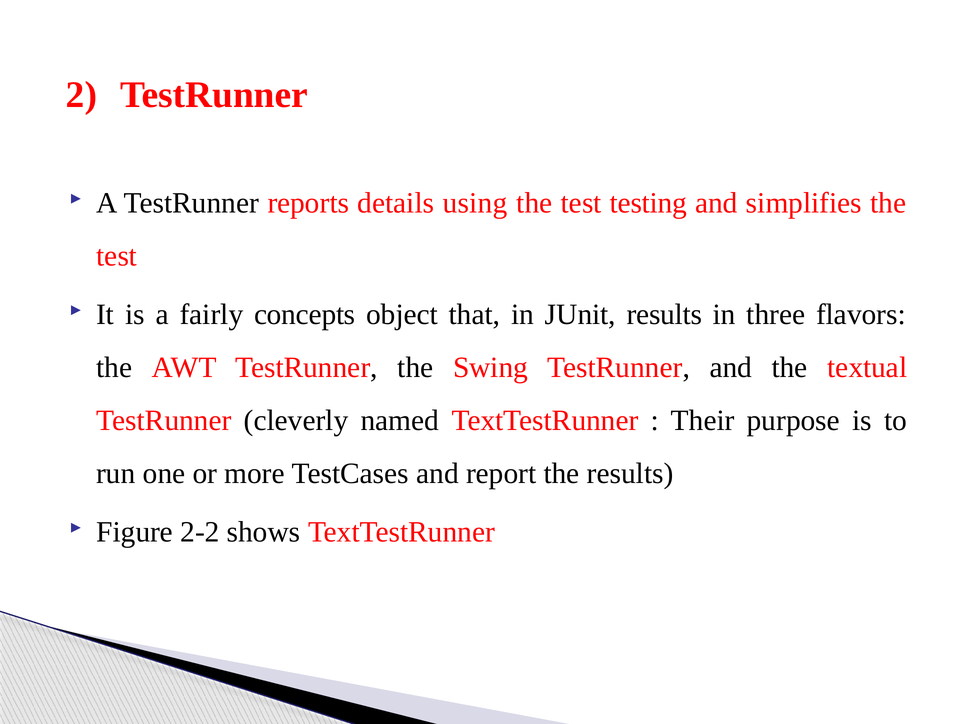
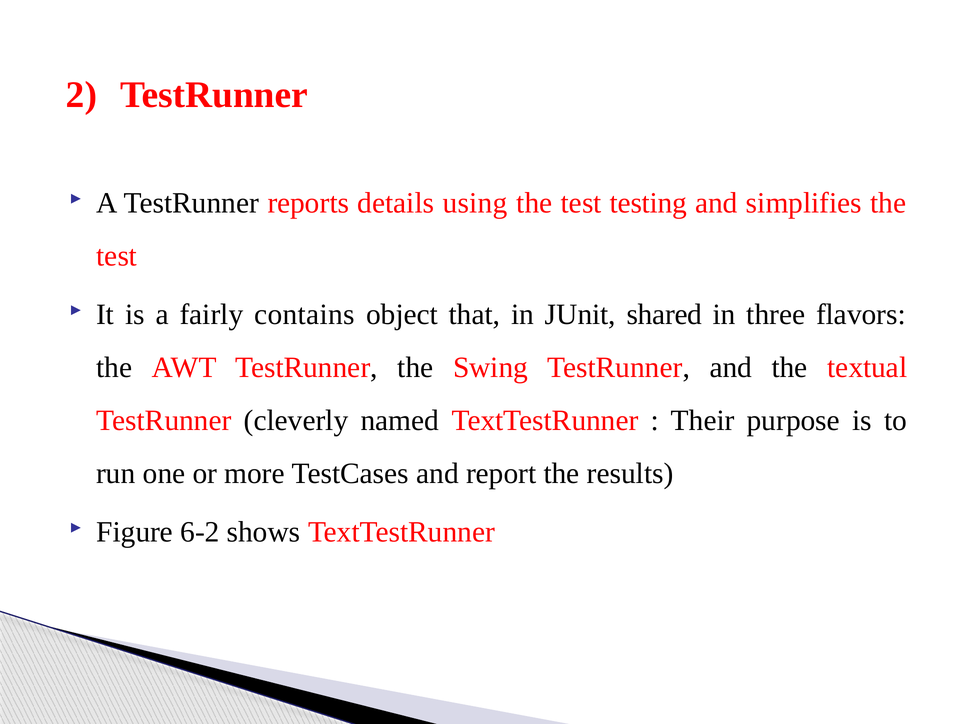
concepts: concepts -> contains (305, 314)
JUnit results: results -> shared (664, 314)
2-2: 2-2 -> 6-2 (200, 532)
